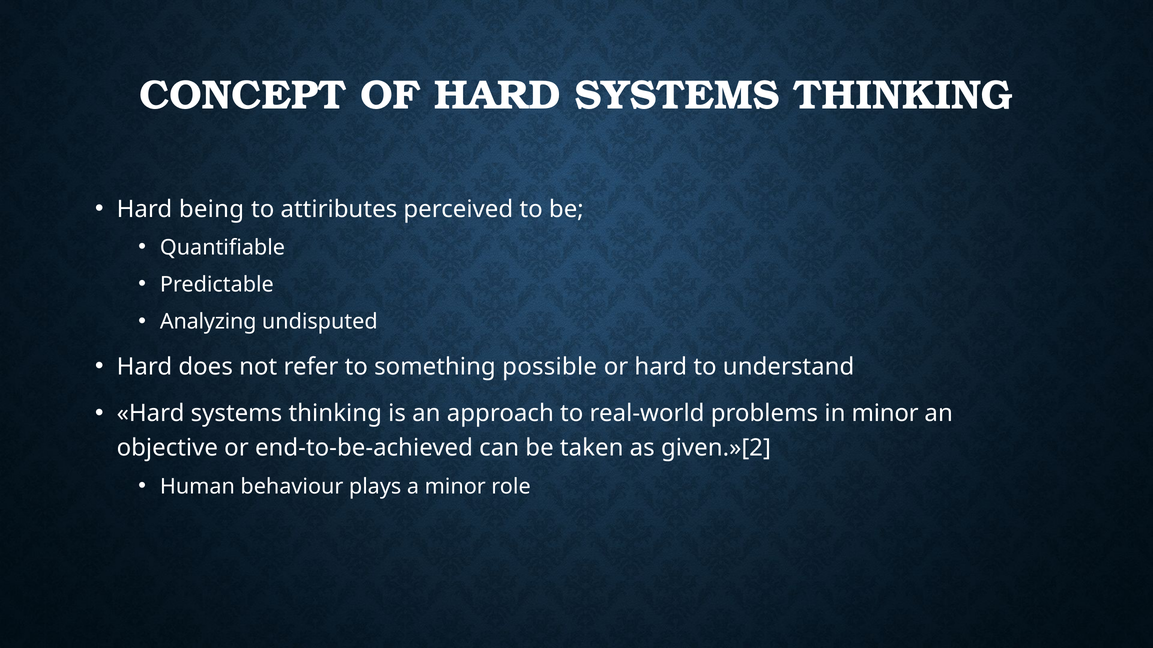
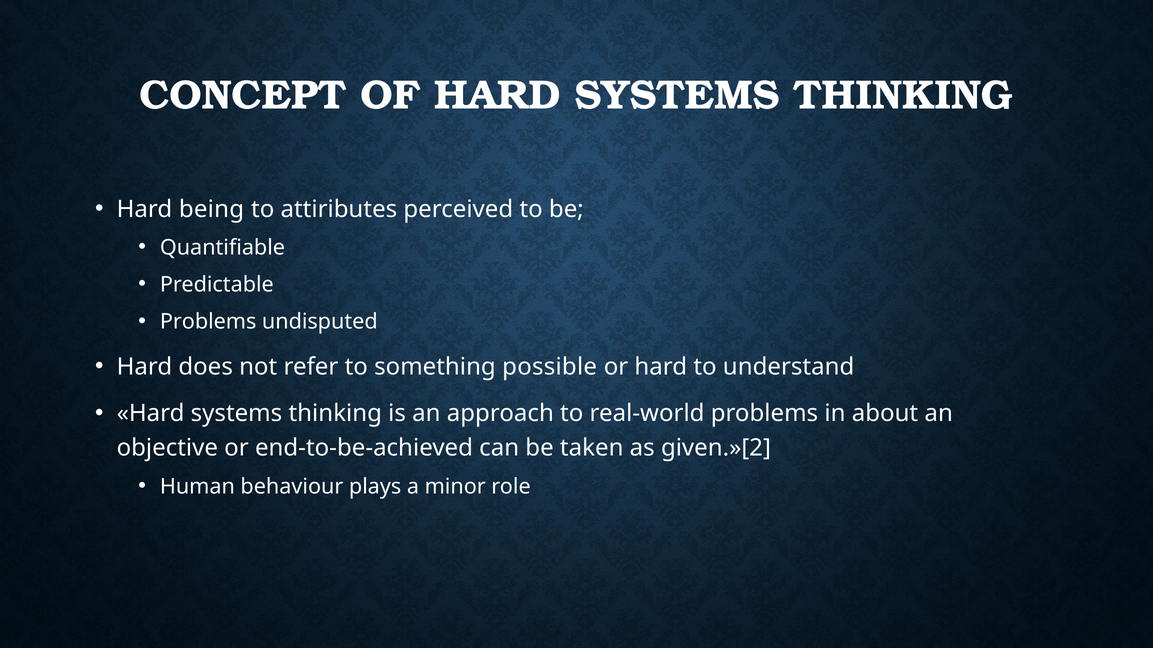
Analyzing: Analyzing -> Problems (208, 322)
in minor: minor -> about (885, 414)
